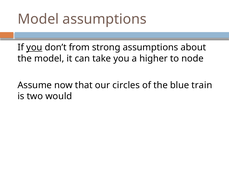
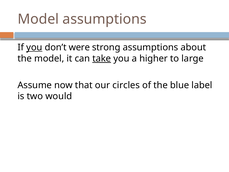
from: from -> were (79, 47)
take underline: none -> present (102, 58)
node: node -> large (193, 58)
train: train -> label (202, 85)
